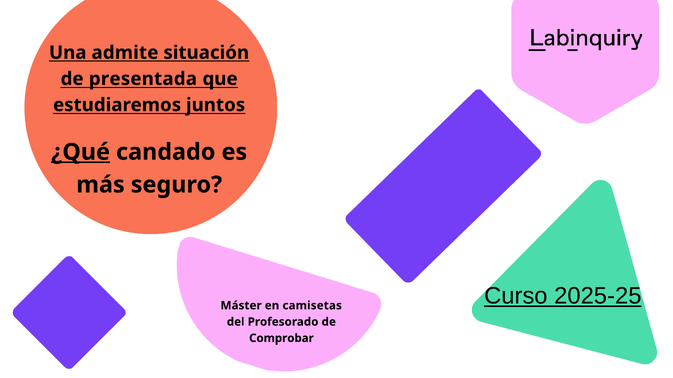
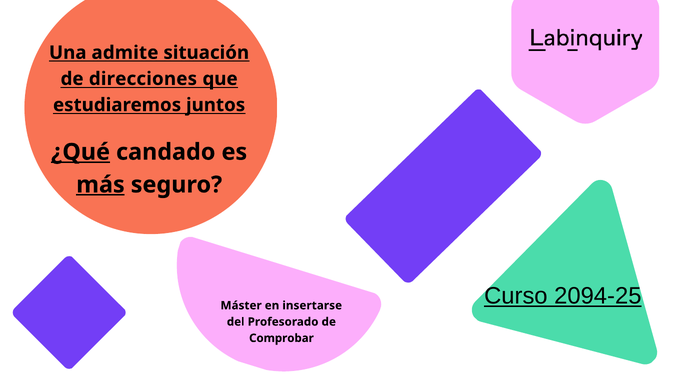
presentada: presentada -> direcciones (143, 79)
más underline: none -> present (100, 185)
2025-25: 2025-25 -> 2094-25 (598, 296)
camisetas: camisetas -> insertarse (312, 306)
